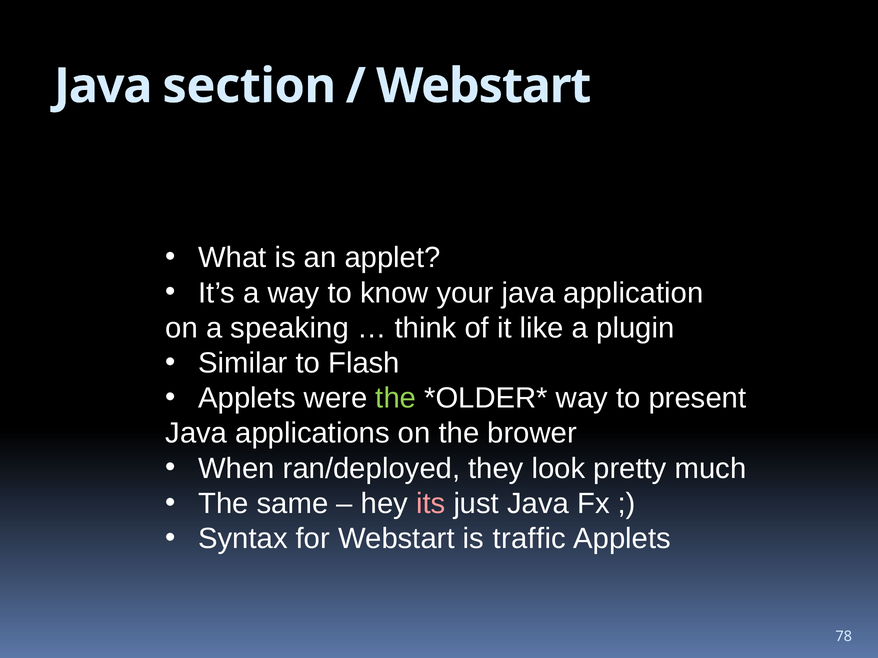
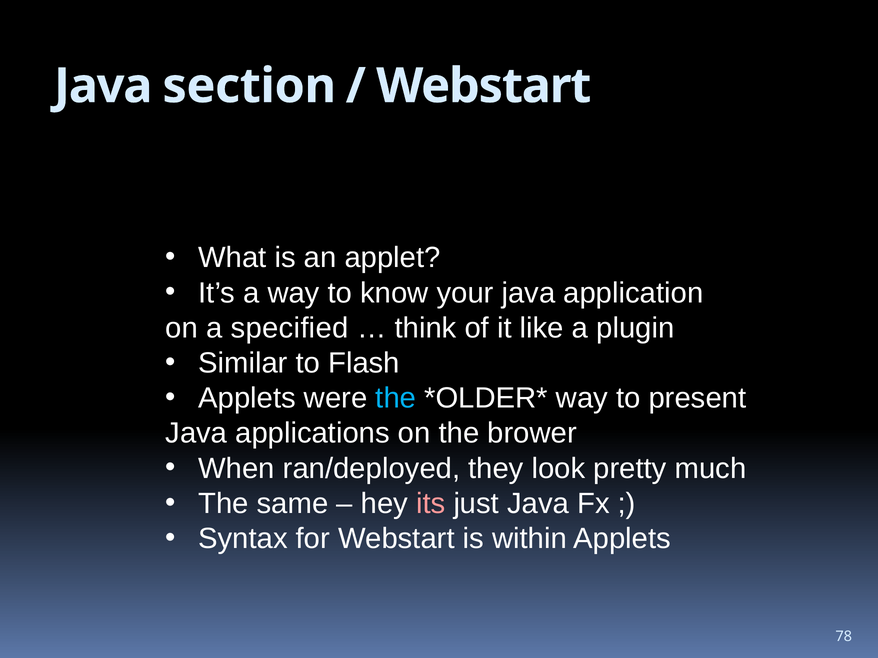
speaking: speaking -> specified (290, 328)
the colour: light green -> light blue (396, 399)
traffic: traffic -> within (529, 539)
